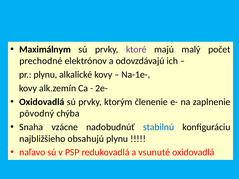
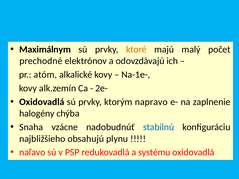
ktoré colour: purple -> orange (136, 49)
pr plynu: plynu -> atóm (45, 75)
členenie: členenie -> napravo (151, 102)
pôvodný: pôvodný -> halogény (37, 114)
vsunuté: vsunuté -> systému (154, 153)
